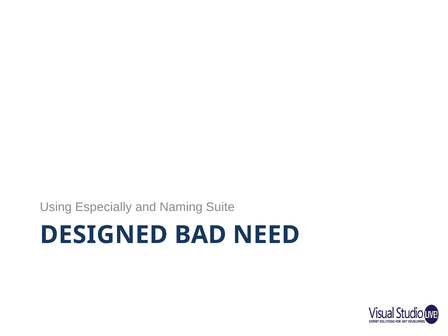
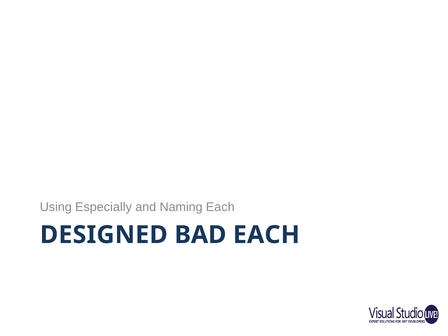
Naming Suite: Suite -> Each (220, 207)
BAD NEED: NEED -> EACH (266, 235)
